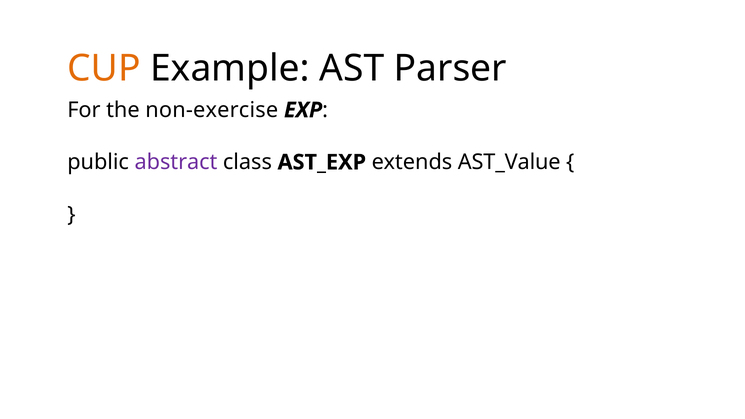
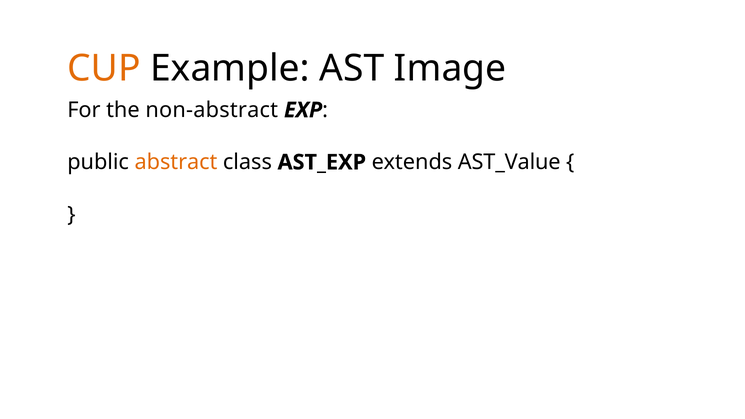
Parser: Parser -> Image (450, 69)
non-exercise: non-exercise -> non-abstract (212, 110)
abstract colour: purple -> orange (176, 162)
